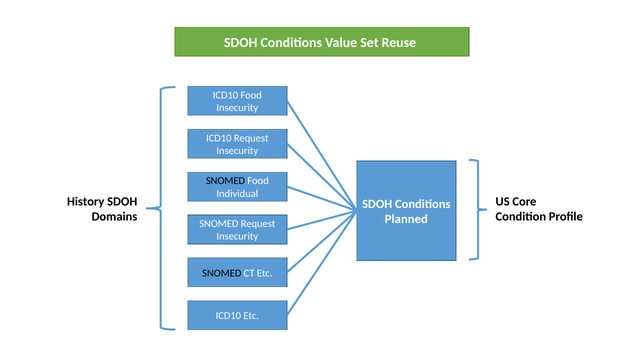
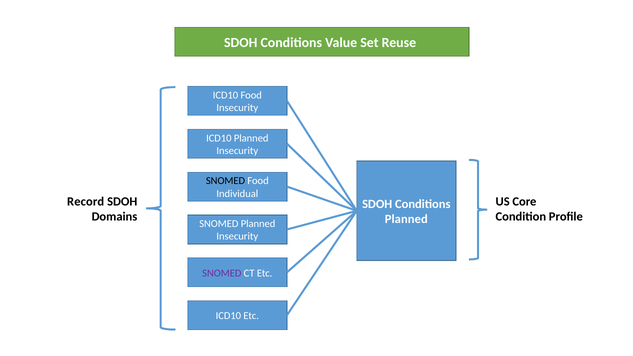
ICD10 Request: Request -> Planned (251, 138)
History: History -> Record (86, 202)
SNOMED Request: Request -> Planned (258, 224)
SNOMED colour: black -> purple (222, 273)
